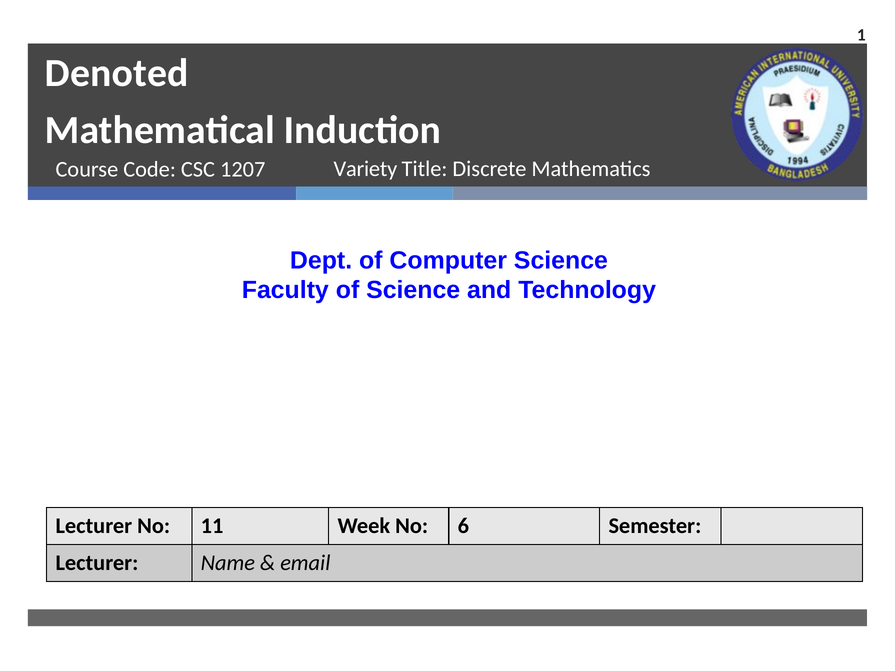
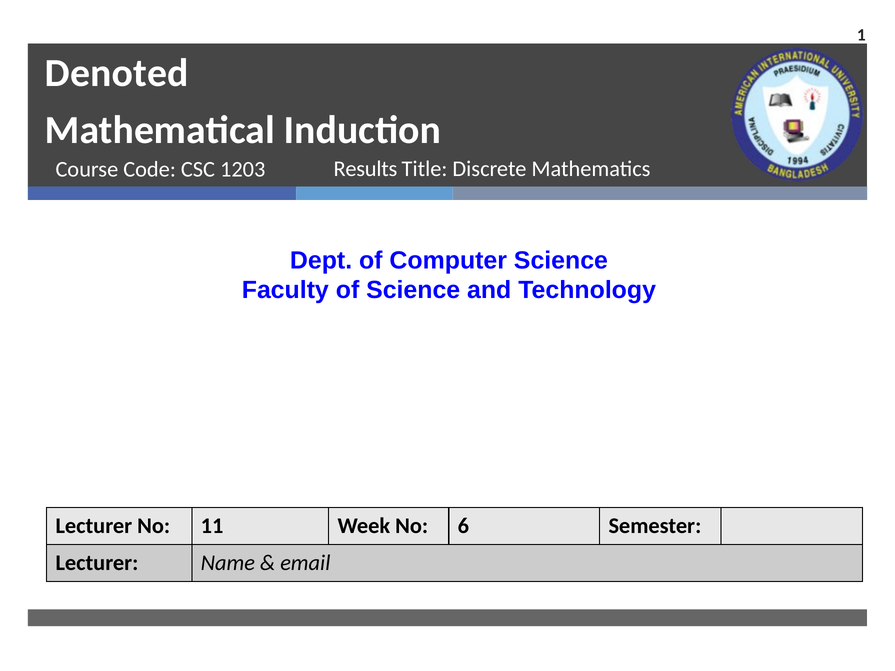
Variety: Variety -> Results (365, 169)
1207: 1207 -> 1203 (243, 169)
